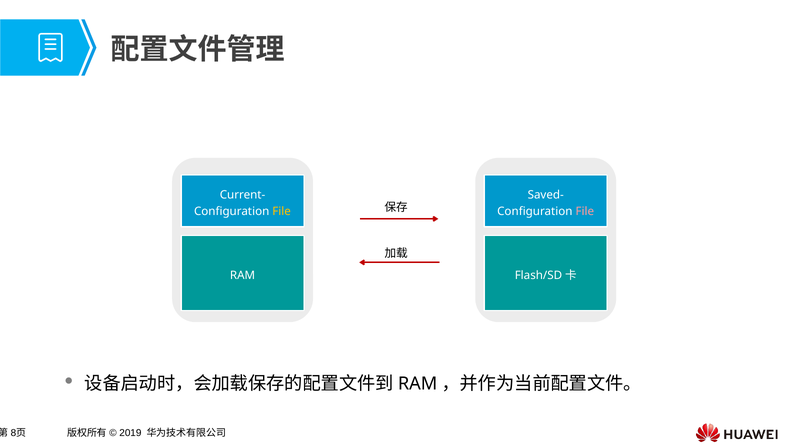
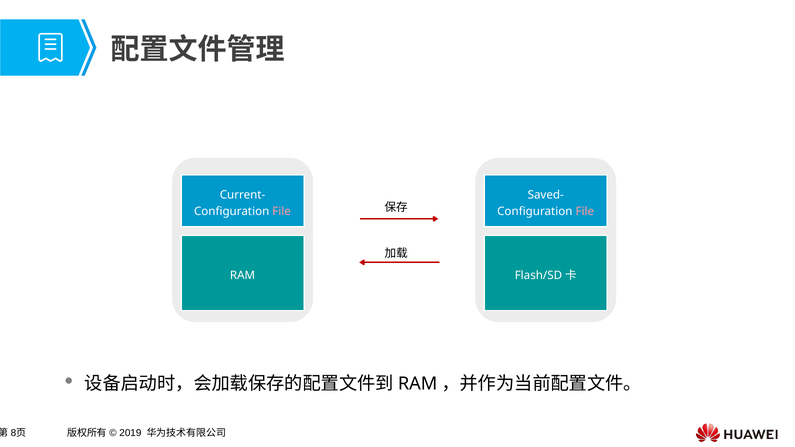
File colour: yellow -> pink (282, 211)
